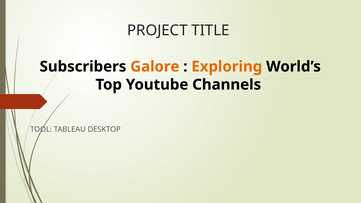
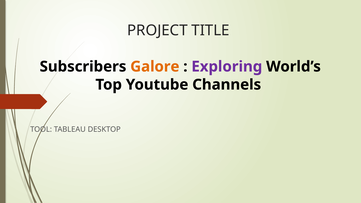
Exploring colour: orange -> purple (227, 67)
